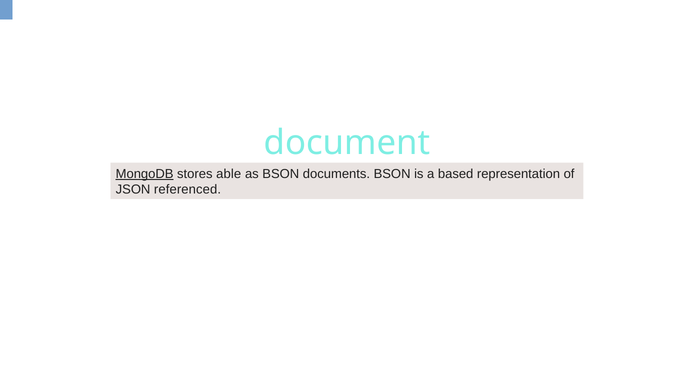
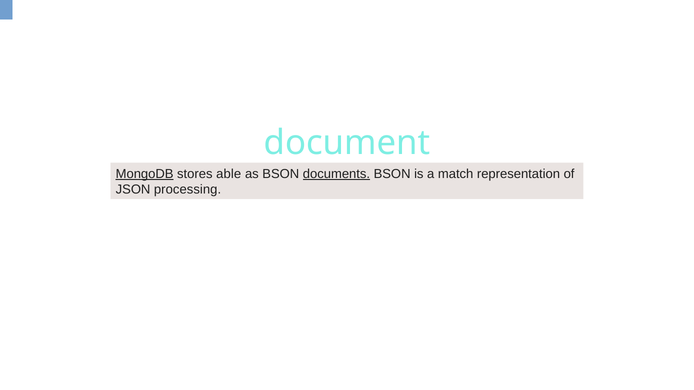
documents underline: none -> present (336, 174)
based: based -> match (456, 174)
referenced: referenced -> processing (188, 190)
